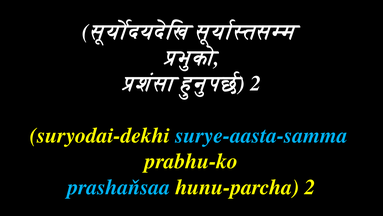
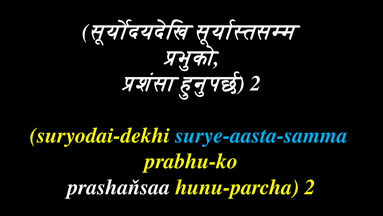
prashaňsaa colour: light blue -> white (119, 187)
